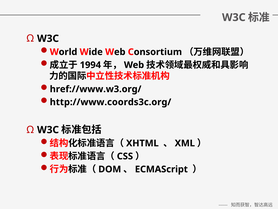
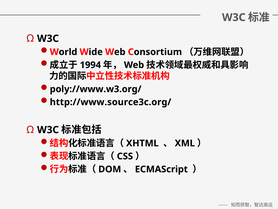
href://www.w3.org/: href://www.w3.org/ -> poly://www.w3.org/ (96, 89)
http://www.coords3c.org/: http://www.coords3c.org/ -> http://www.source3c.org/ (111, 102)
